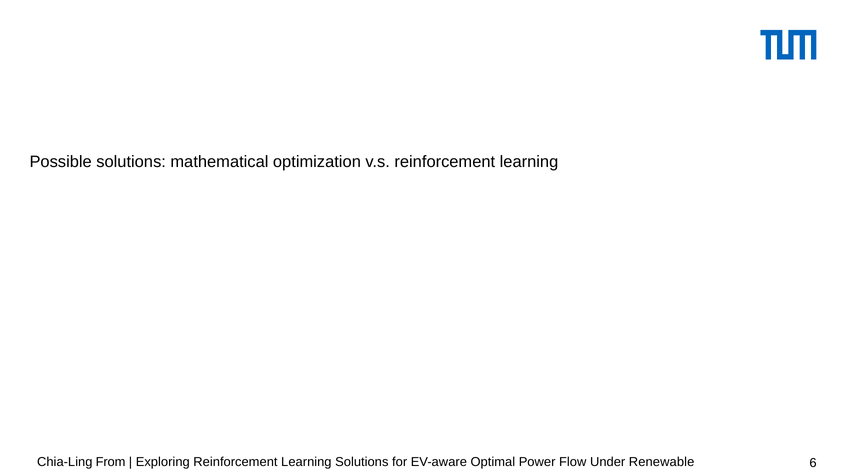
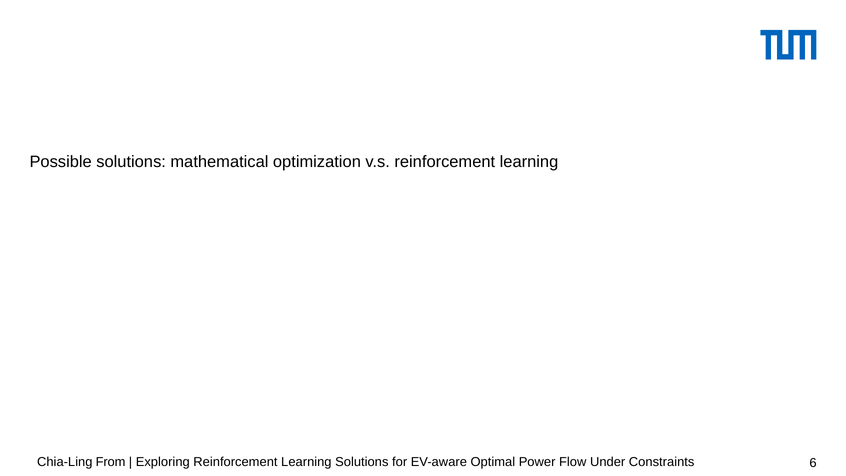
Renewable: Renewable -> Constraints (662, 462)
